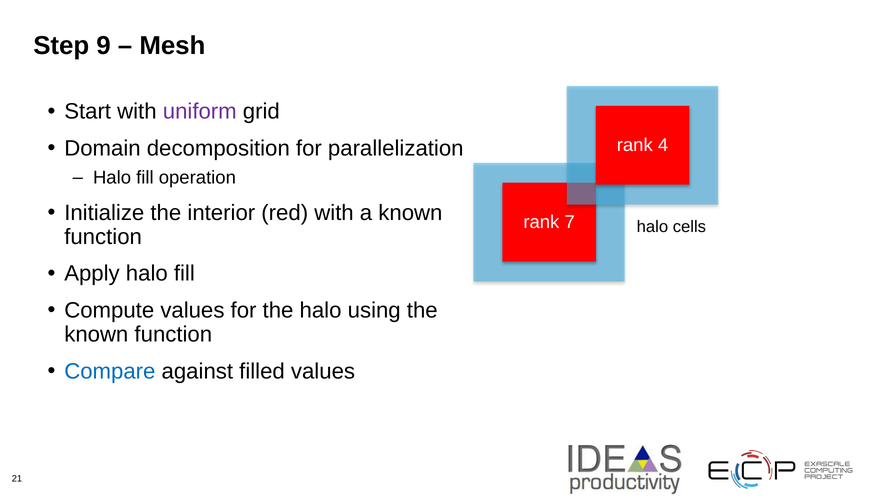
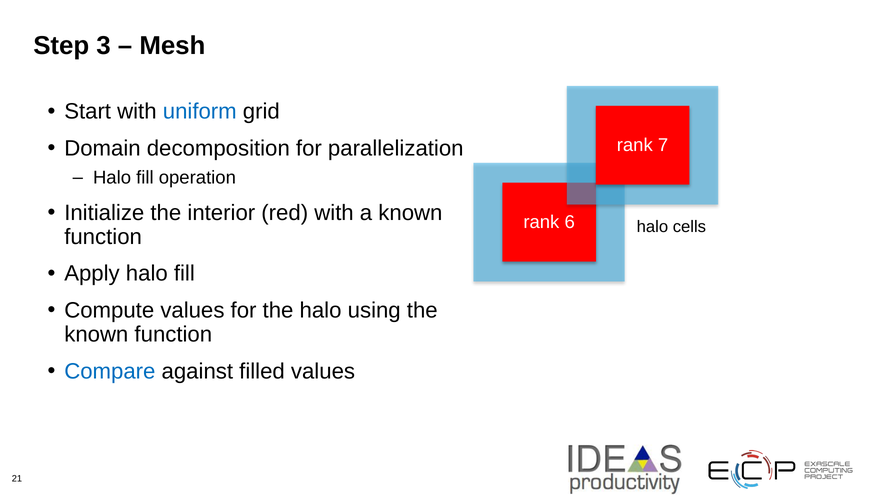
9: 9 -> 3 (104, 46)
uniform colour: purple -> blue (200, 112)
4: 4 -> 7 (663, 145)
7: 7 -> 6 (570, 222)
